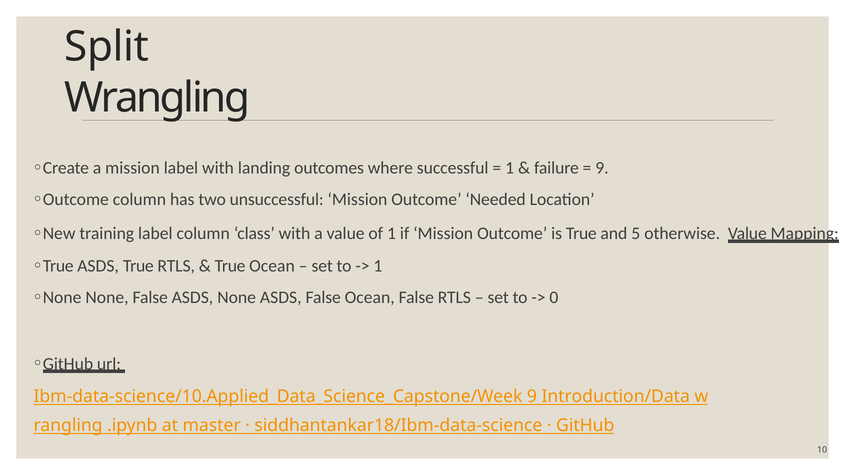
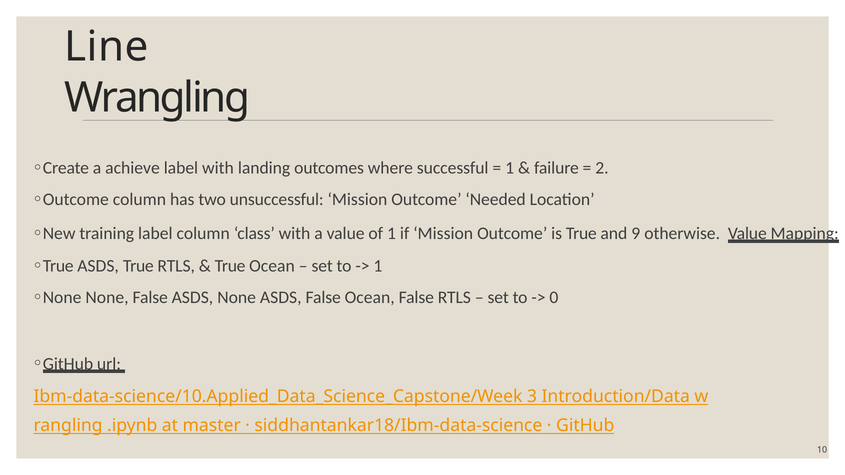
Split: Split -> Line (106, 47)
a mission: mission -> achieve (133, 168)
9: 9 -> 2 (602, 168)
5: 5 -> 9 (636, 234)
Ibm-data-science/10.Applied_Data_Science_Capstone/Week 9: 9 -> 3 (532, 397)
